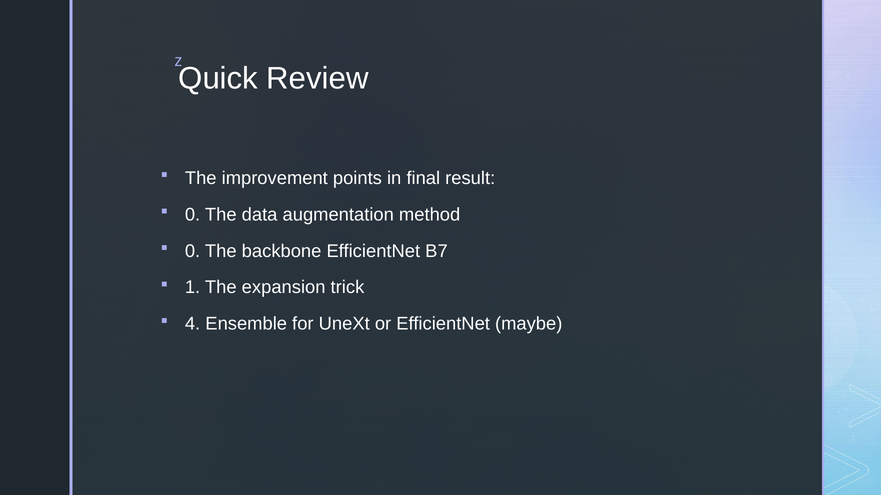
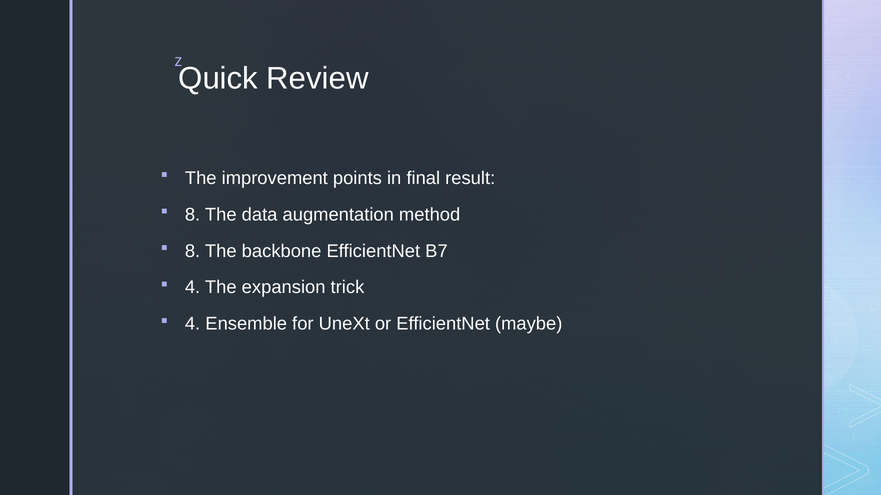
0: 0 -> 8 (193, 215)
0: 0 -> 8 (193, 251)
1: 1 -> 4 (193, 288)
